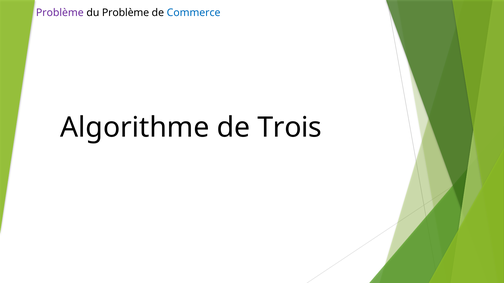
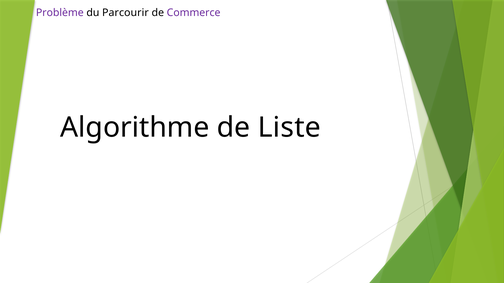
du Problème: Problème -> Parcourir (125, 13)
Commerce colour: blue -> purple (194, 13)
Trois: Trois -> Liste (289, 128)
